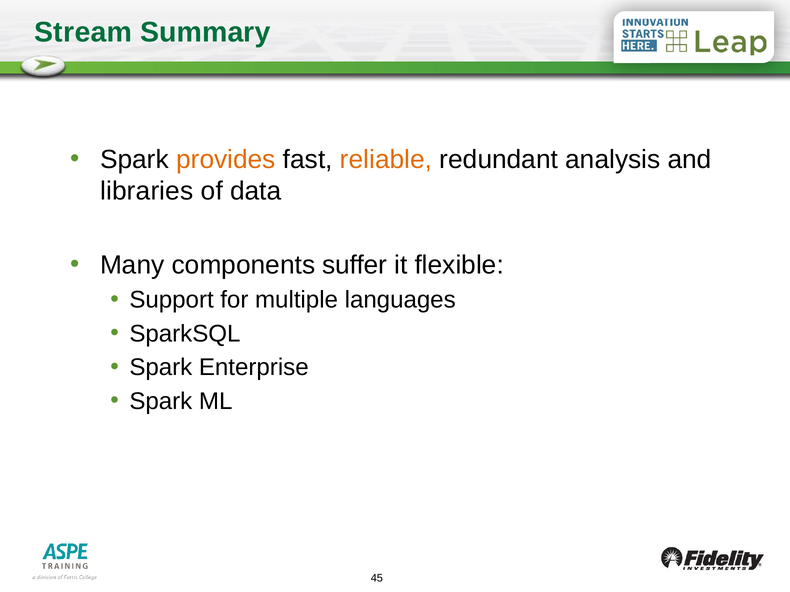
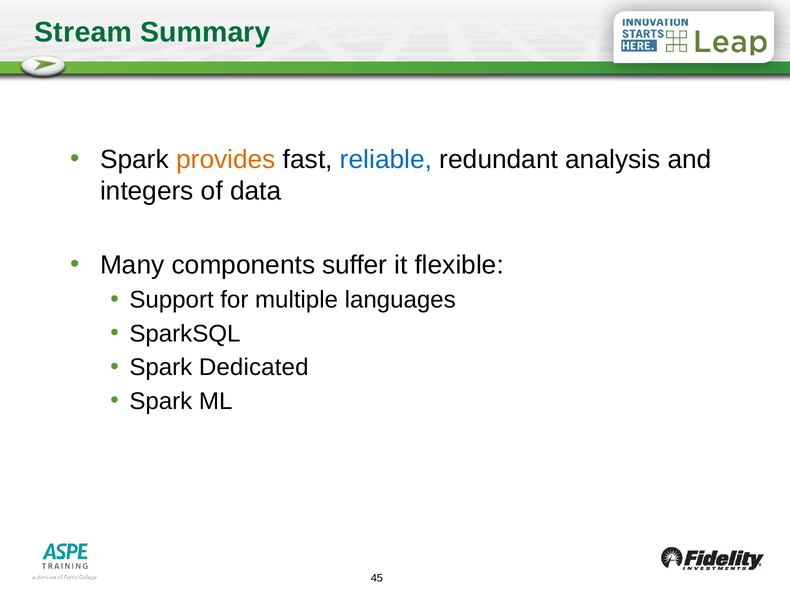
reliable colour: orange -> blue (386, 160)
libraries: libraries -> integers (147, 191)
Enterprise: Enterprise -> Dedicated (254, 368)
